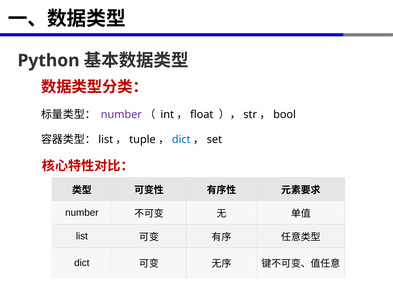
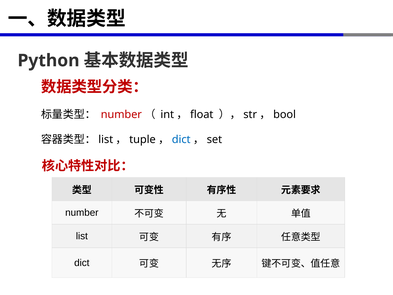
number colour: purple -> red (121, 114)
